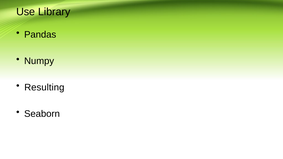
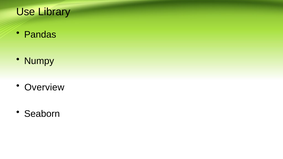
Resulting: Resulting -> Overview (44, 87)
